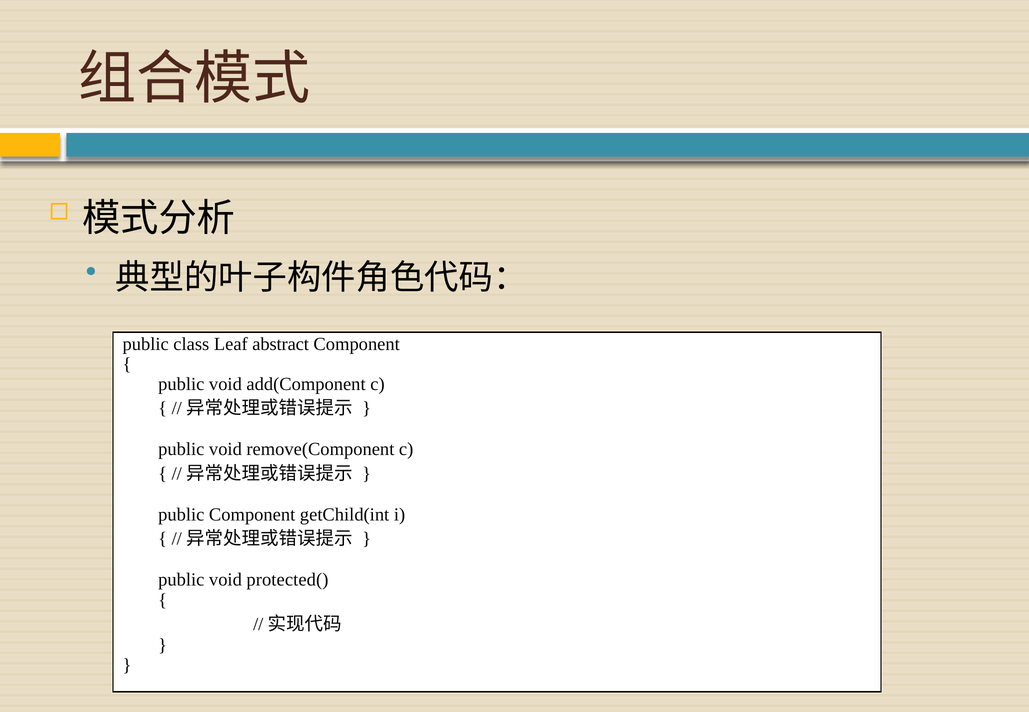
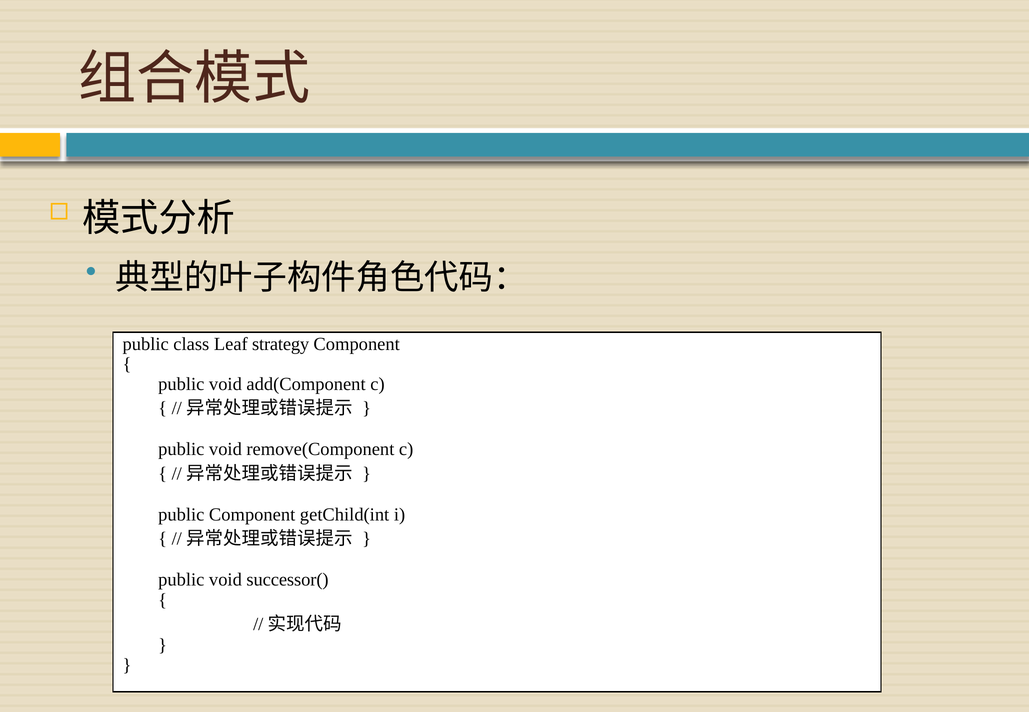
abstract: abstract -> strategy (281, 344)
protected(: protected( -> successor( (288, 580)
